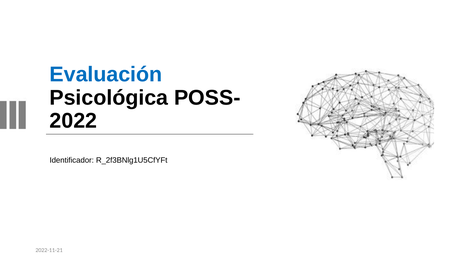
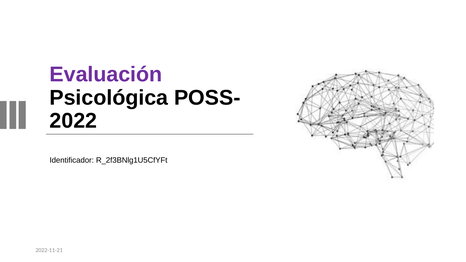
Evaluación colour: blue -> purple (106, 75)
